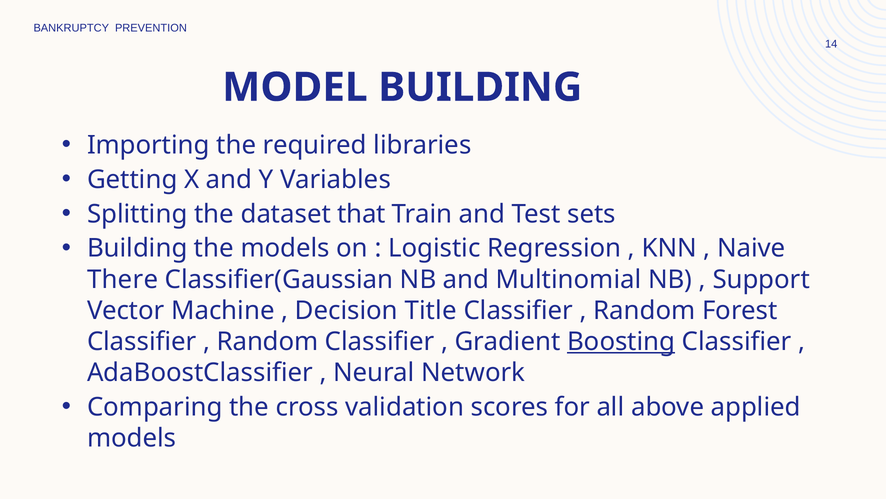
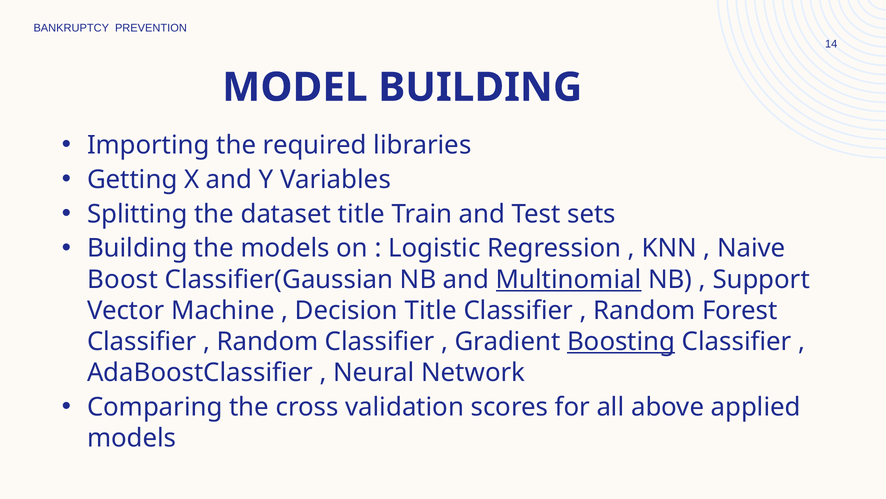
dataset that: that -> title (361, 214)
There: There -> Boost (123, 279)
Multinomial underline: none -> present (569, 279)
